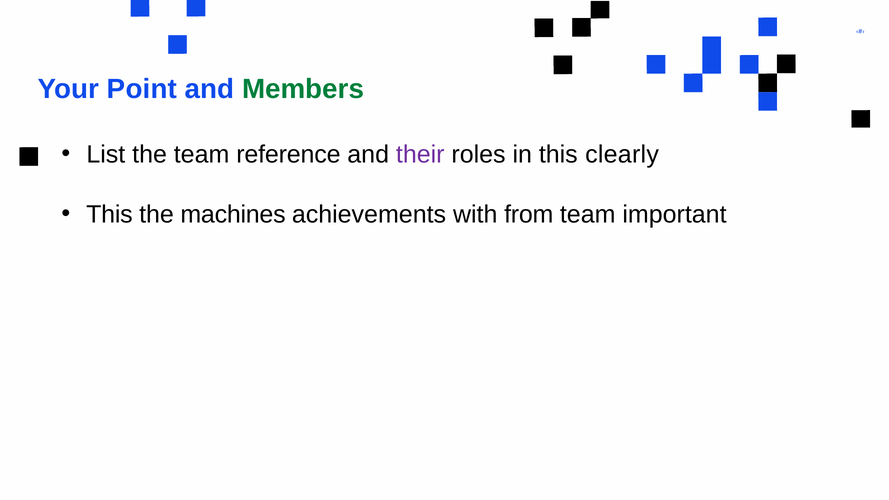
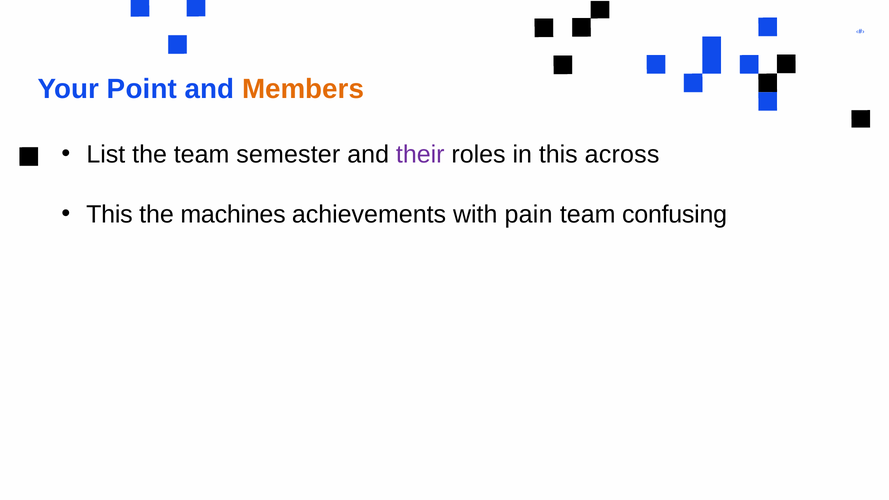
Members colour: green -> orange (303, 89)
reference: reference -> semester (288, 154)
clearly: clearly -> across (622, 154)
from: from -> pain (529, 214)
important: important -> confusing (675, 214)
